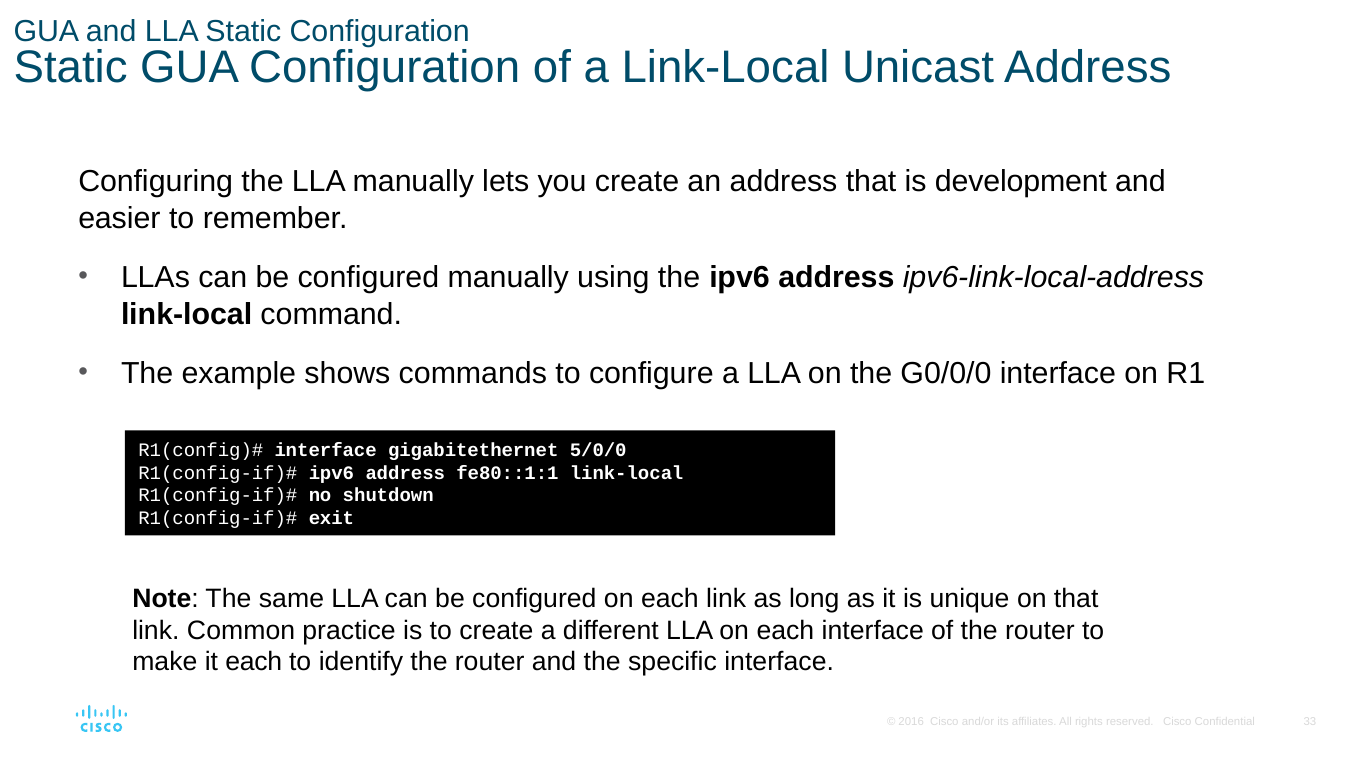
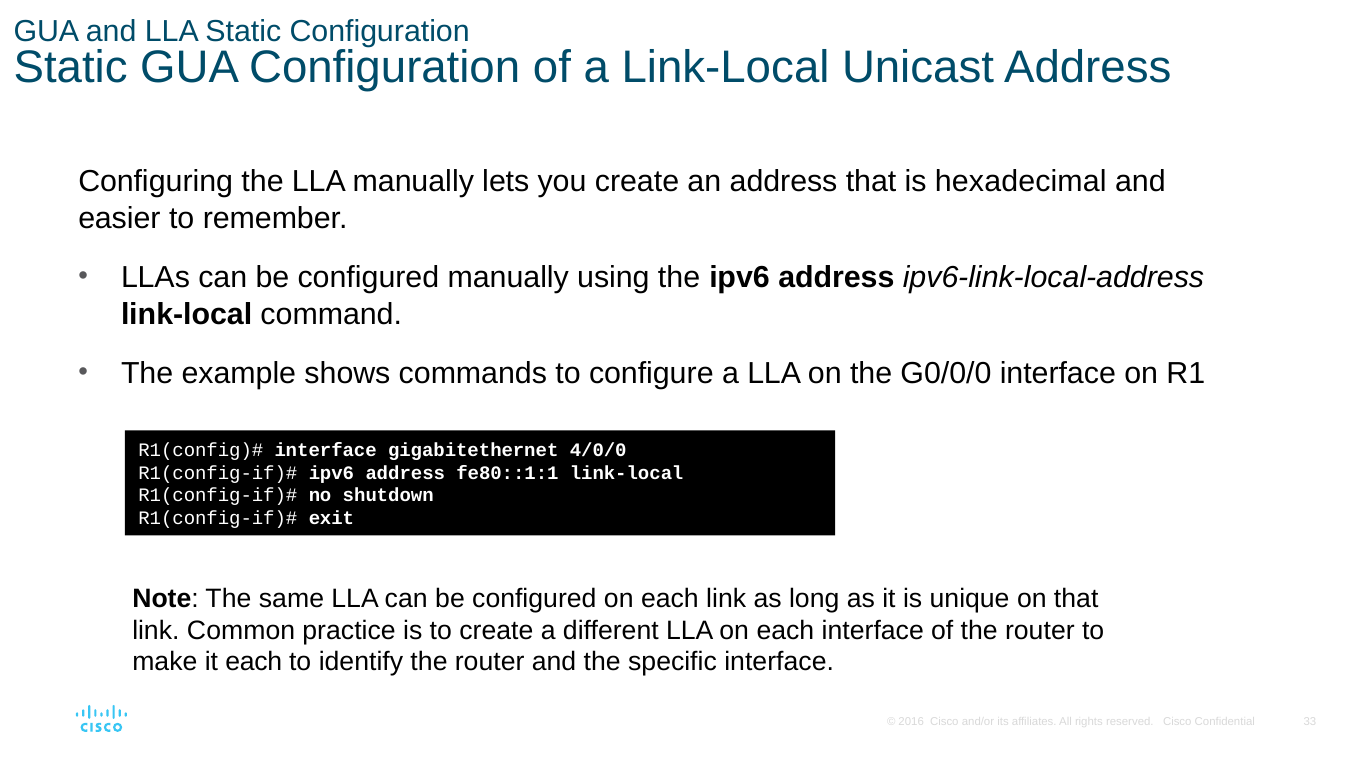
development: development -> hexadecimal (1021, 182)
5/0/0: 5/0/0 -> 4/0/0 (598, 450)
